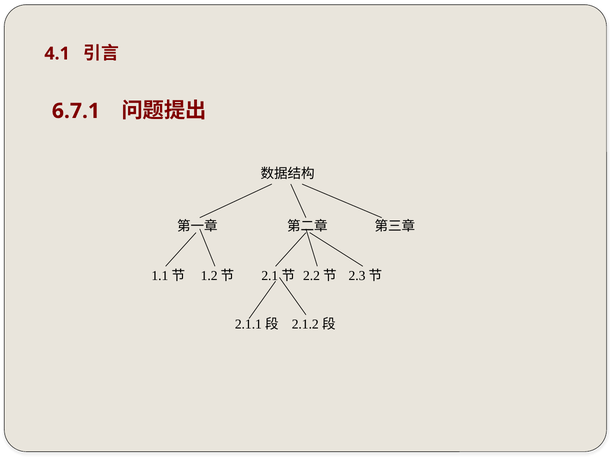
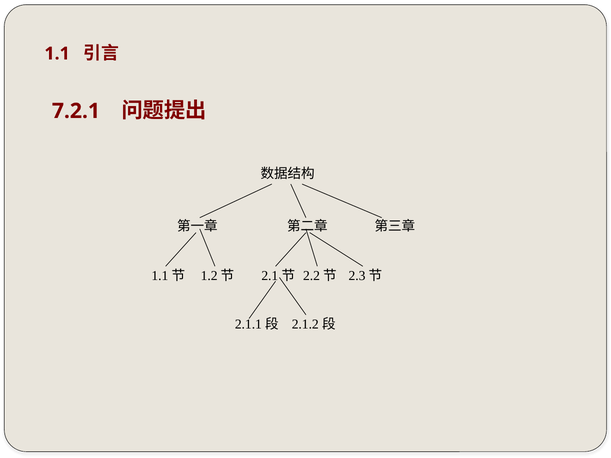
4.1: 4.1 -> 1.1 (57, 54)
6.7.1: 6.7.1 -> 7.2.1 (76, 111)
